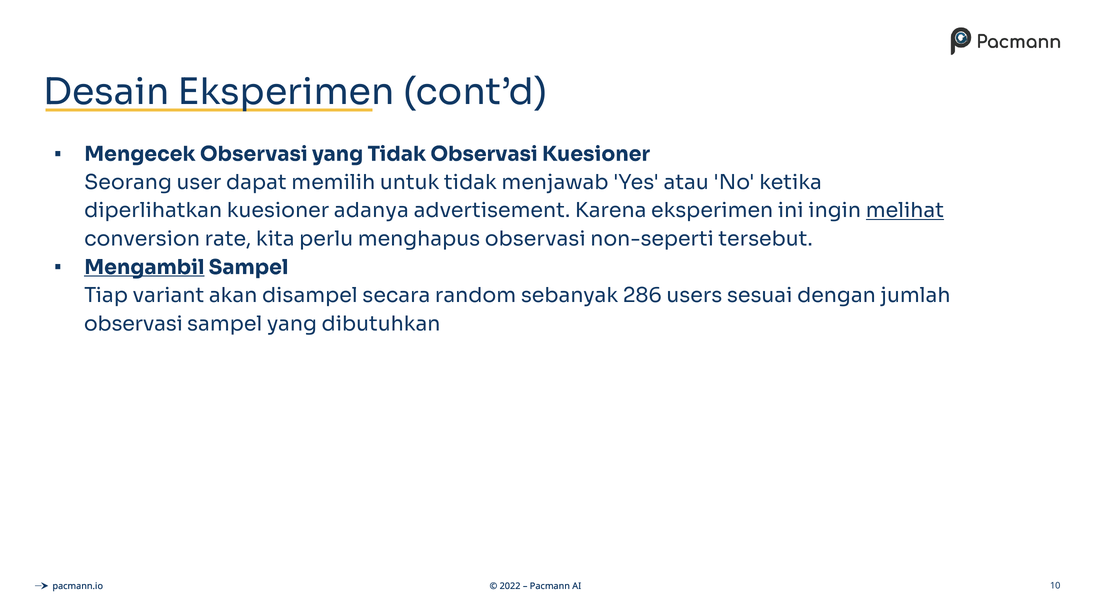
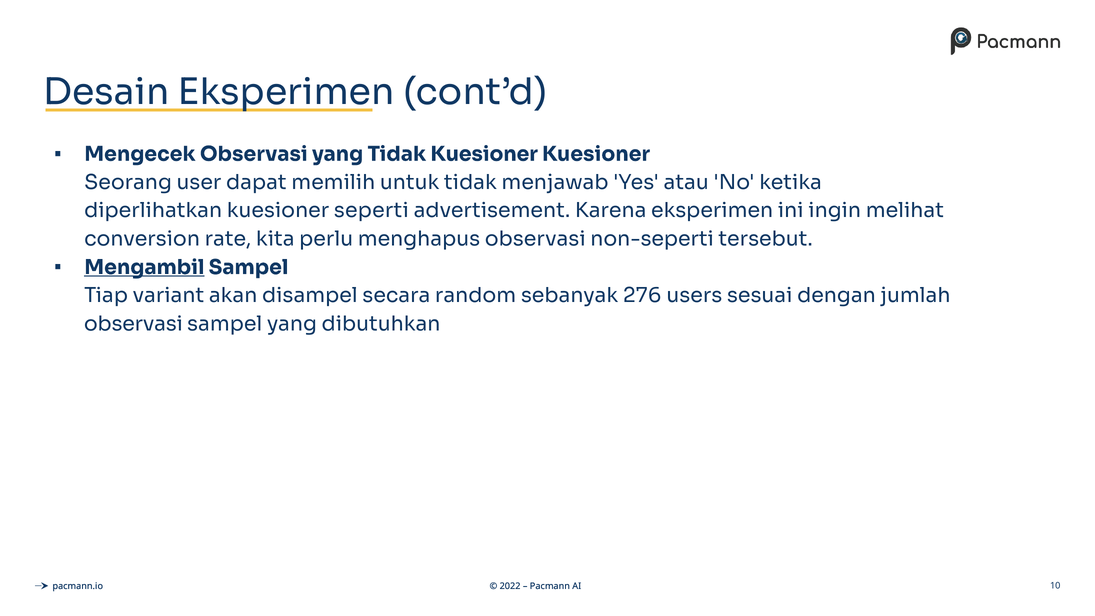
Tidak Observasi: Observasi -> Kuesioner (484, 154)
adanya: adanya -> seperti (371, 211)
melihat underline: present -> none (905, 211)
286: 286 -> 276 (642, 296)
